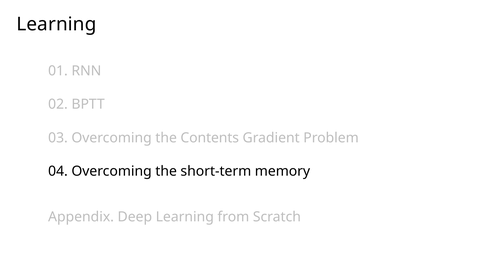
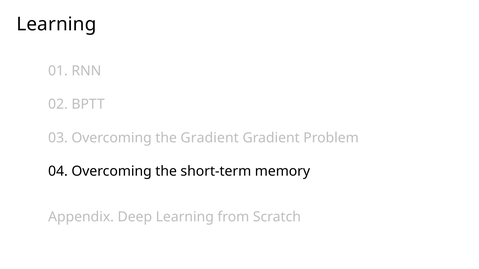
the Contents: Contents -> Gradient (210, 138)
